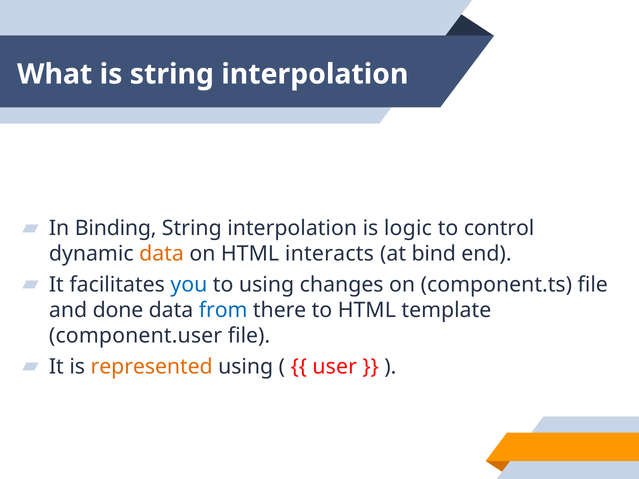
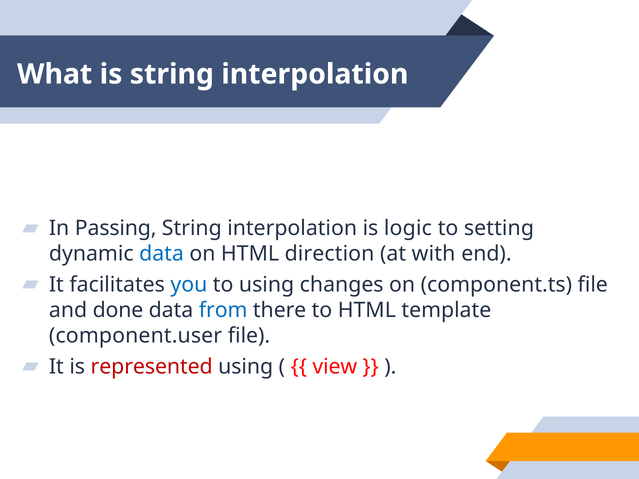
Binding: Binding -> Passing (116, 228)
control: control -> setting (499, 228)
data colour: orange -> blue (162, 254)
interacts: interacts -> direction (330, 254)
bind: bind -> with (434, 254)
represented colour: orange -> red (152, 367)
user: user -> view (335, 367)
